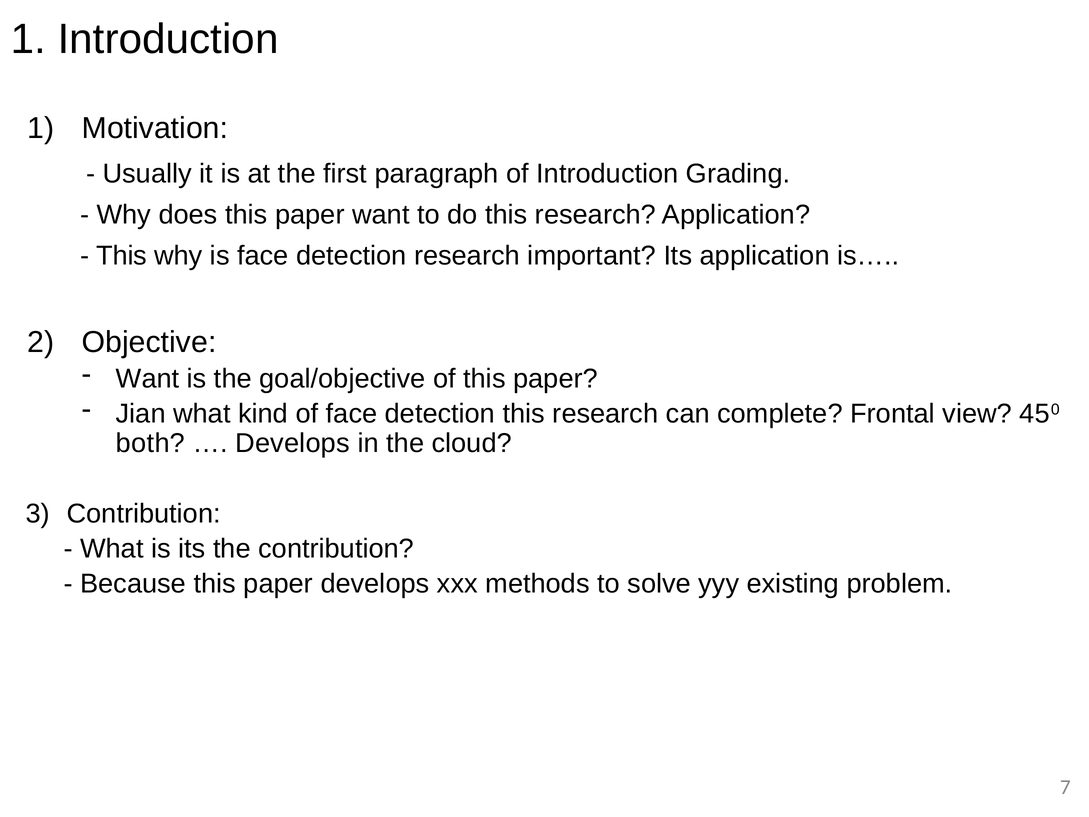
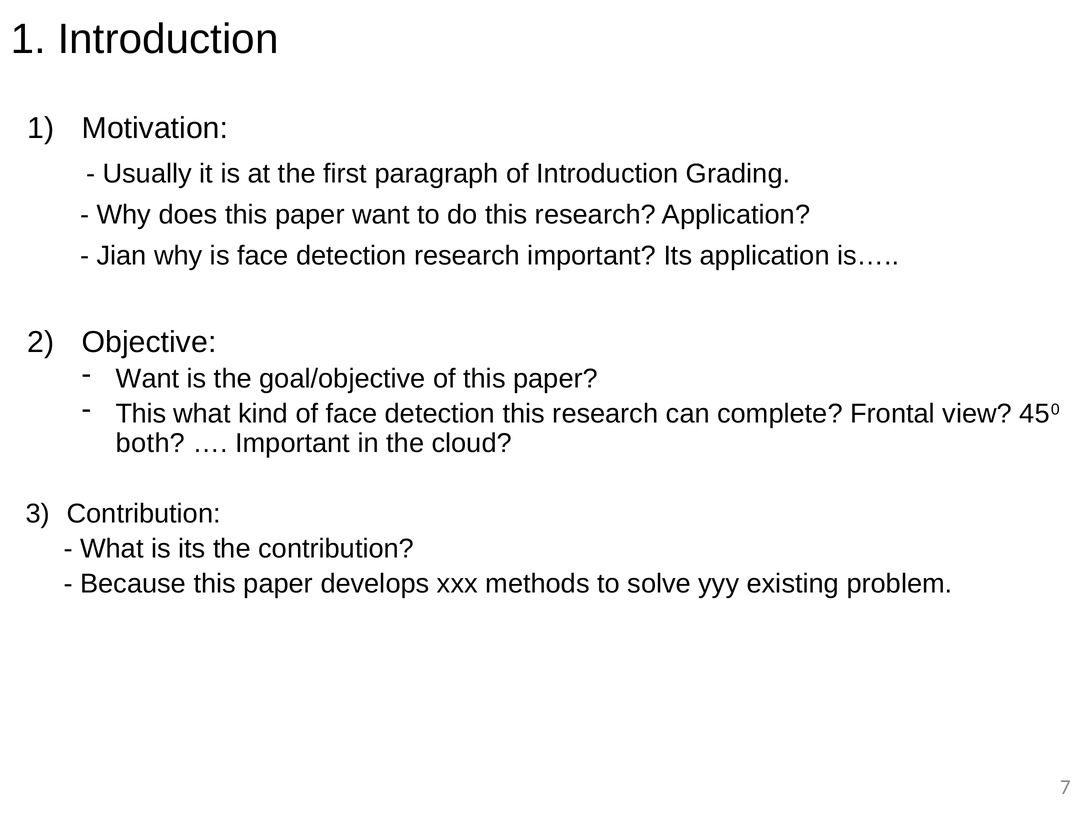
This: This -> Jian (122, 256)
Jian: Jian -> This (141, 414)
Develops: Develops -> Important (293, 443)
